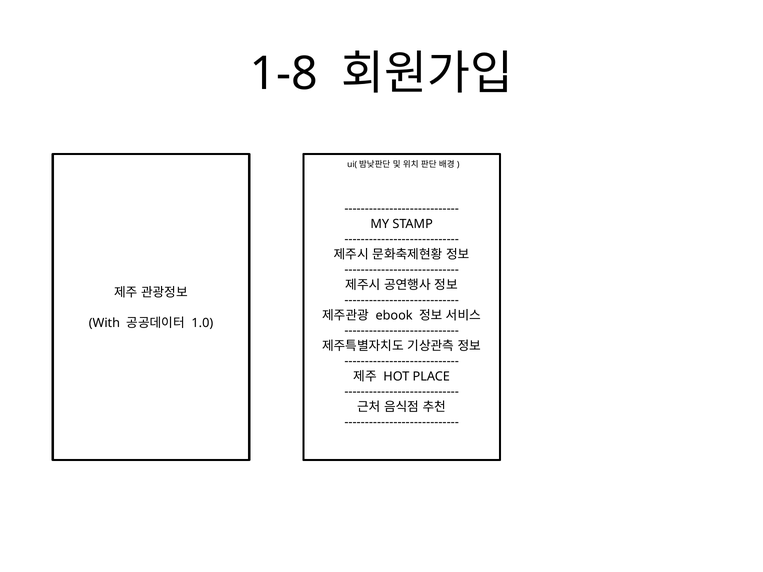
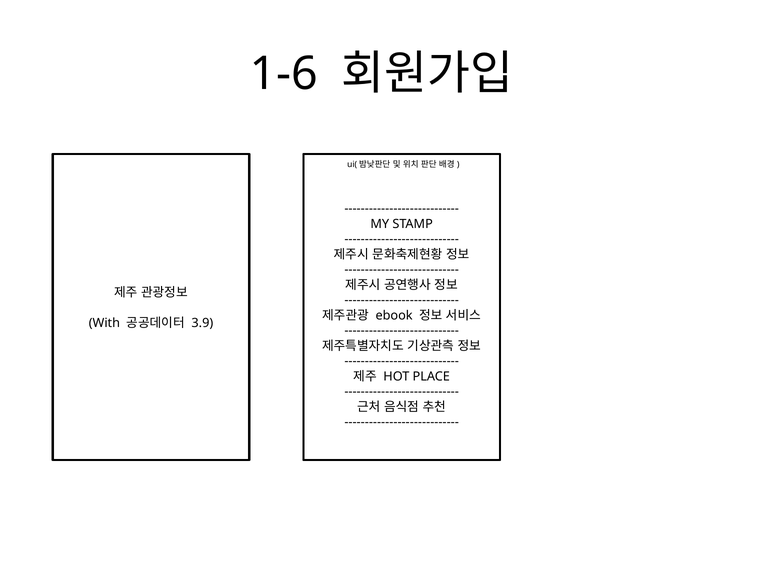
1-8: 1-8 -> 1-6 (284, 74)
1.0: 1.0 -> 3.9 (202, 323)
